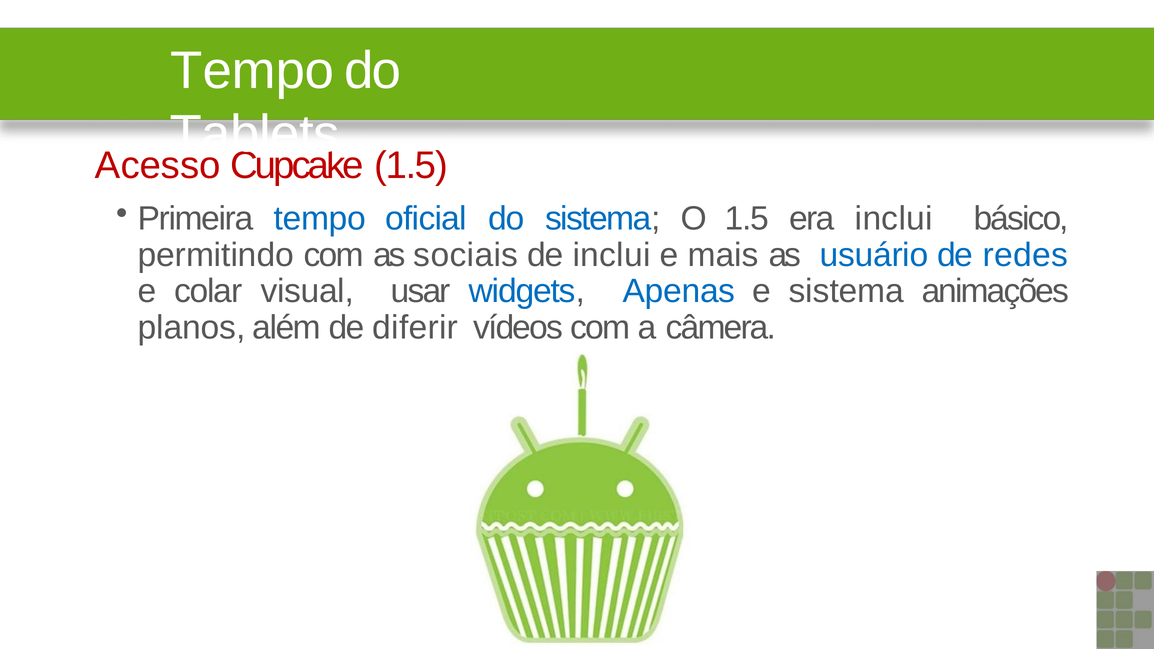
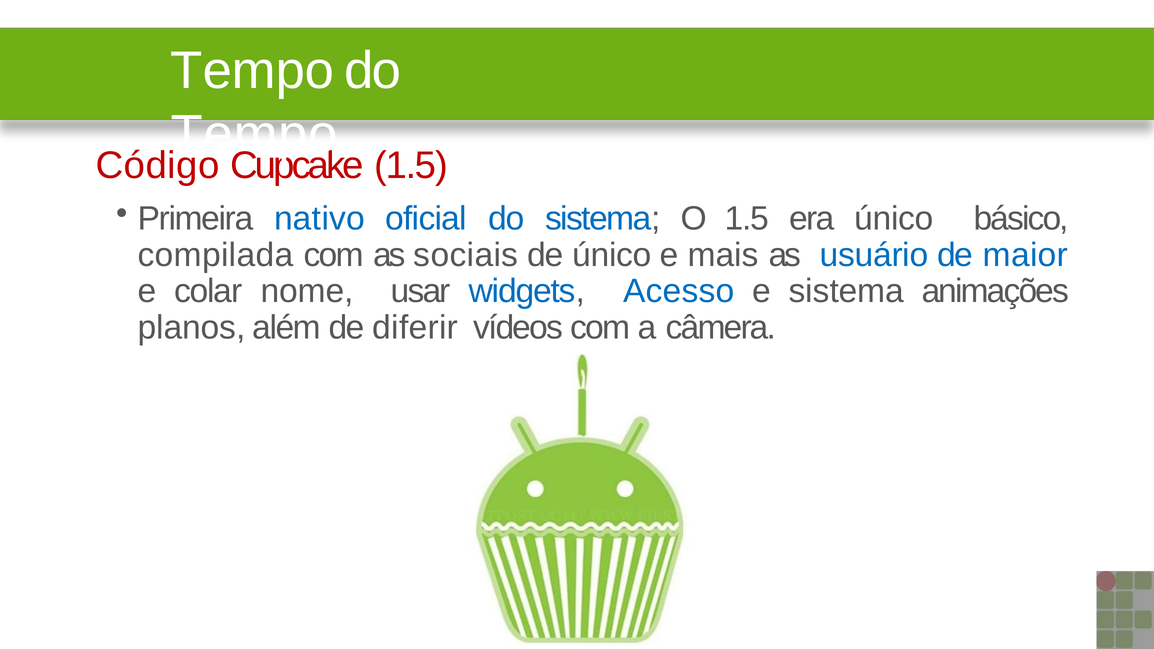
Tablets: Tablets -> Tempo (254, 134)
Acesso: Acesso -> Código (158, 166)
Primeira tempo: tempo -> nativo (320, 219)
era inclui: inclui -> único (894, 219)
permitindo: permitindo -> compilada (216, 255)
de inclui: inclui -> único (612, 255)
redes: redes -> maior (1025, 255)
visual: visual -> nome (307, 291)
Apenas: Apenas -> Acesso (679, 291)
